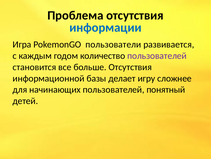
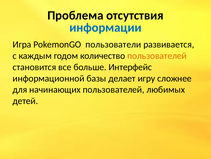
пользователей colour: purple -> orange (157, 56)
больше Отсутствия: Отсутствия -> Интерфейс (130, 67)
понятный: понятный -> любимых (166, 89)
